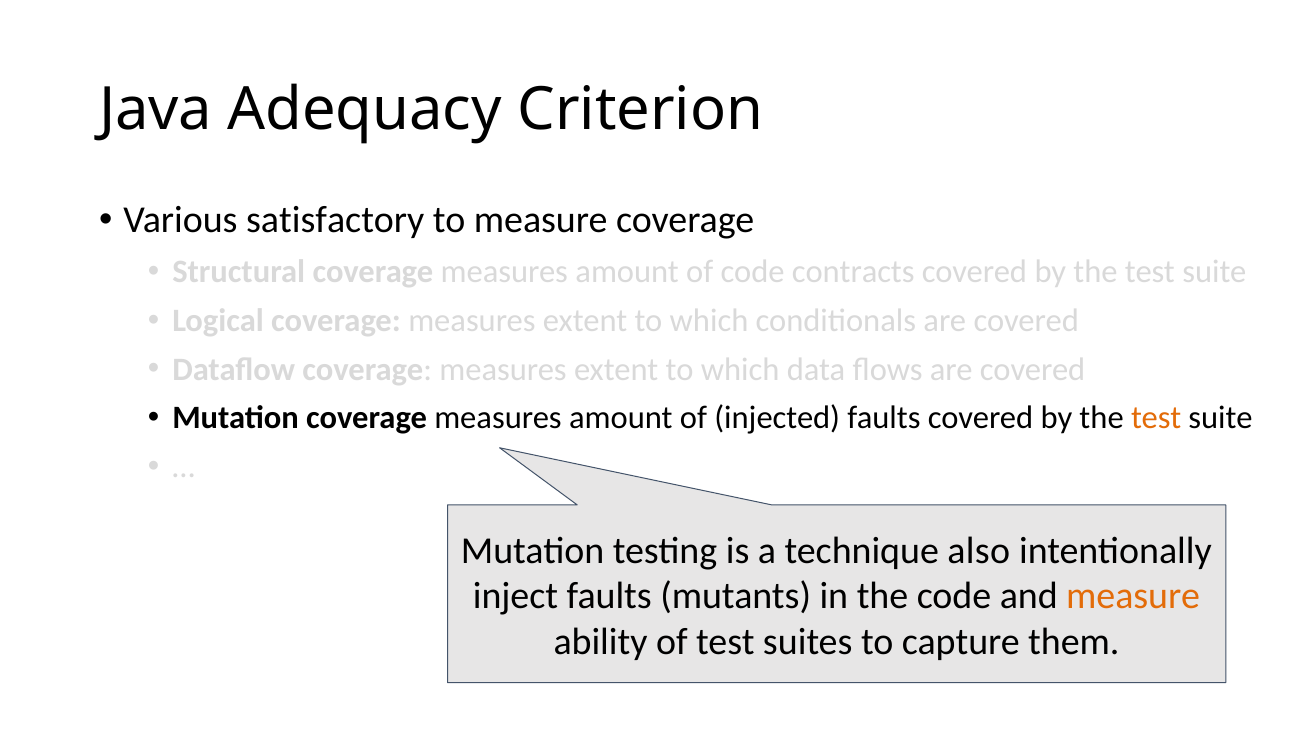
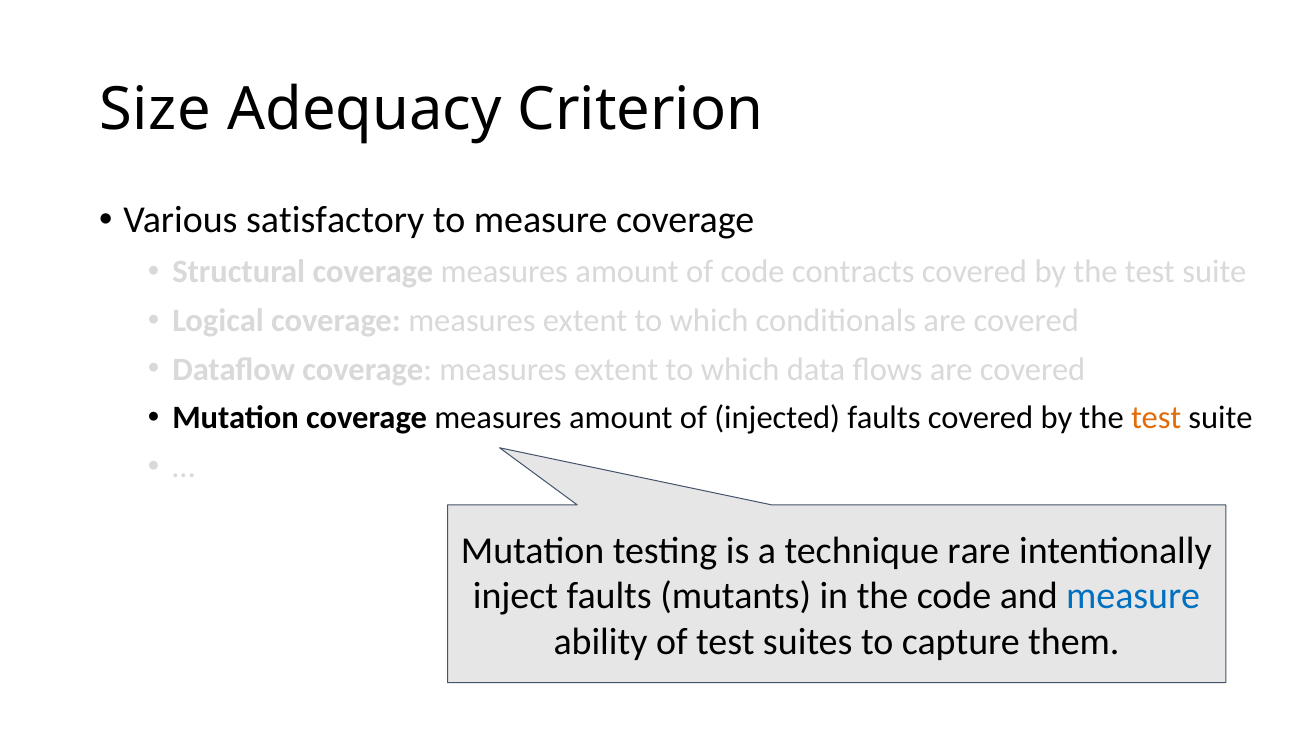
Java: Java -> Size (155, 109)
also: also -> rare (979, 550)
measure colour: orange -> blue (1133, 596)
